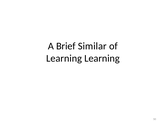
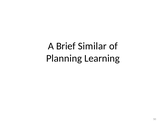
Learning: Learning -> Planning (64, 58)
